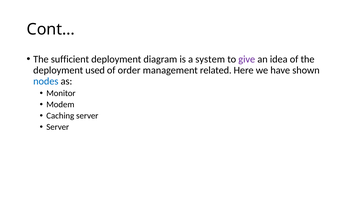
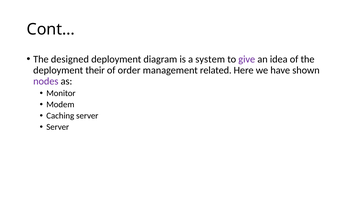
sufficient: sufficient -> designed (70, 59)
used: used -> their (95, 70)
nodes colour: blue -> purple (46, 81)
